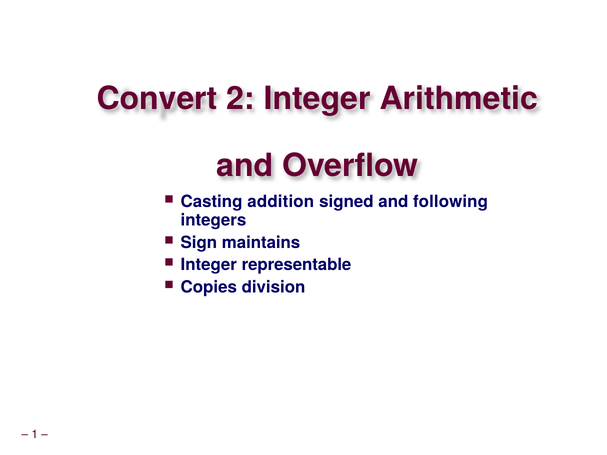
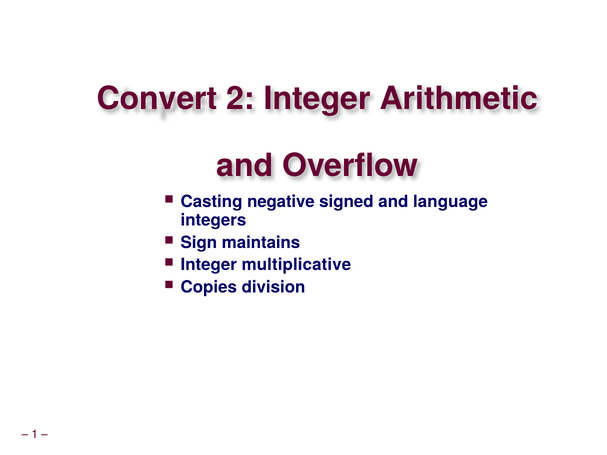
addition: addition -> negative (281, 202)
following: following -> language (450, 202)
representable: representable -> multiplicative (296, 265)
